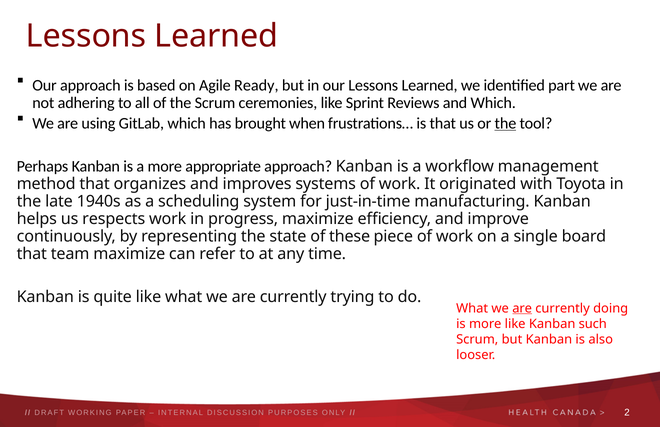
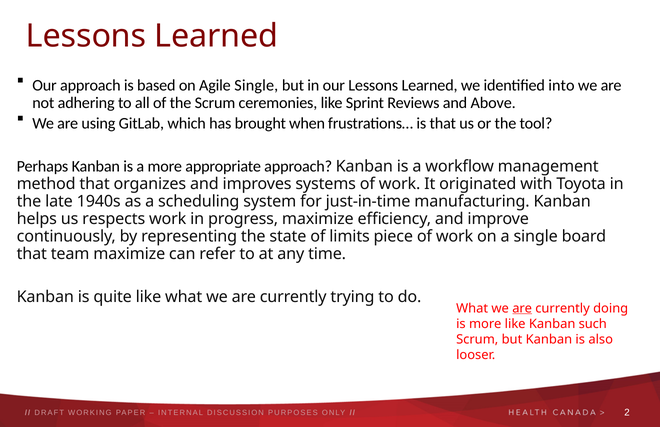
Agile Ready: Ready -> Single (256, 85)
part: part -> into (561, 85)
and Which: Which -> Above (493, 103)
the underline: present -> none (505, 123)
these: these -> limits (350, 236)
